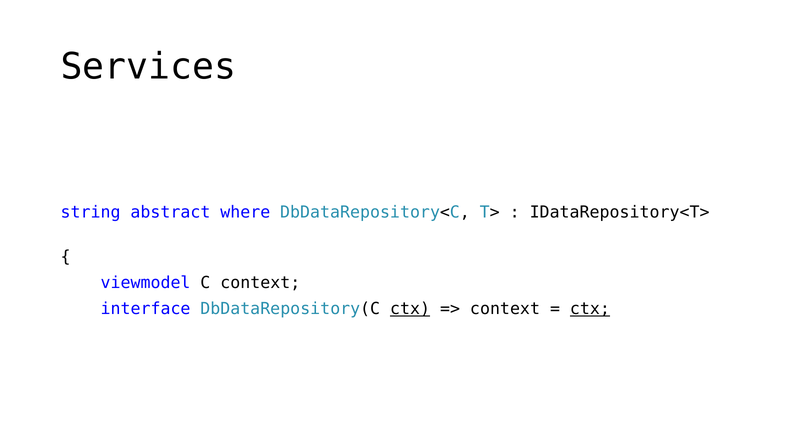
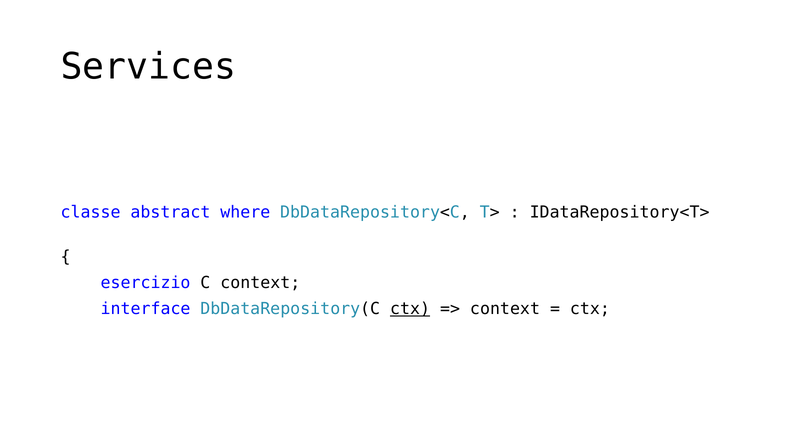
string: string -> classe (91, 213)
viewmodel: viewmodel -> esercizio (146, 283)
ctx underline: present -> none (590, 309)
